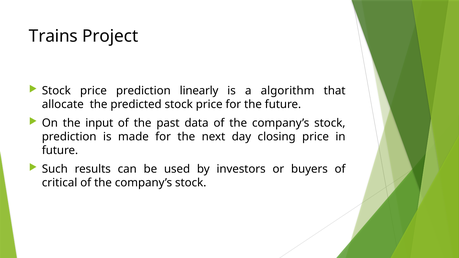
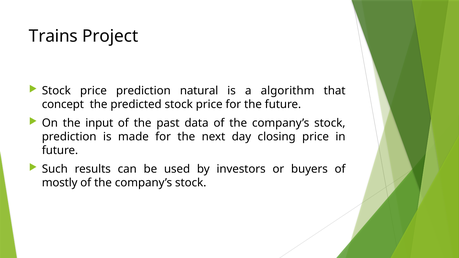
linearly: linearly -> natural (199, 91)
allocate: allocate -> concept (63, 105)
critical: critical -> mostly (60, 183)
